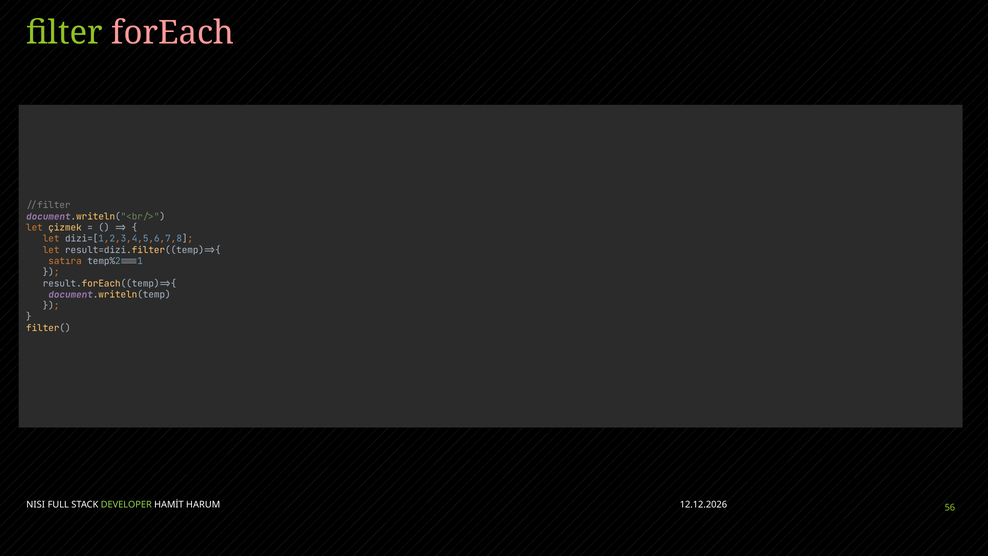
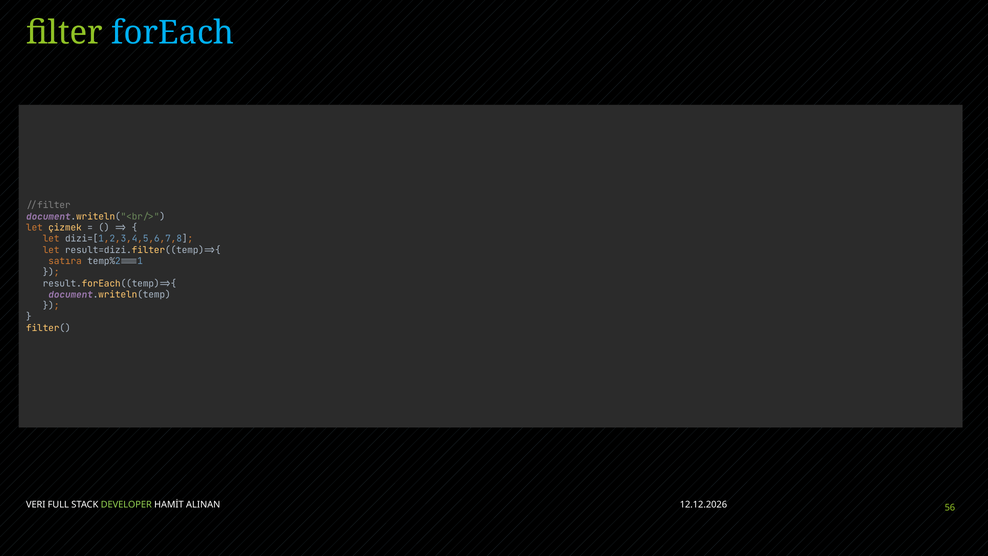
forEach colour: pink -> light blue (173, 33)
NISI: NISI -> VERI (36, 504)
HARUM: HARUM -> ALINAN (203, 504)
